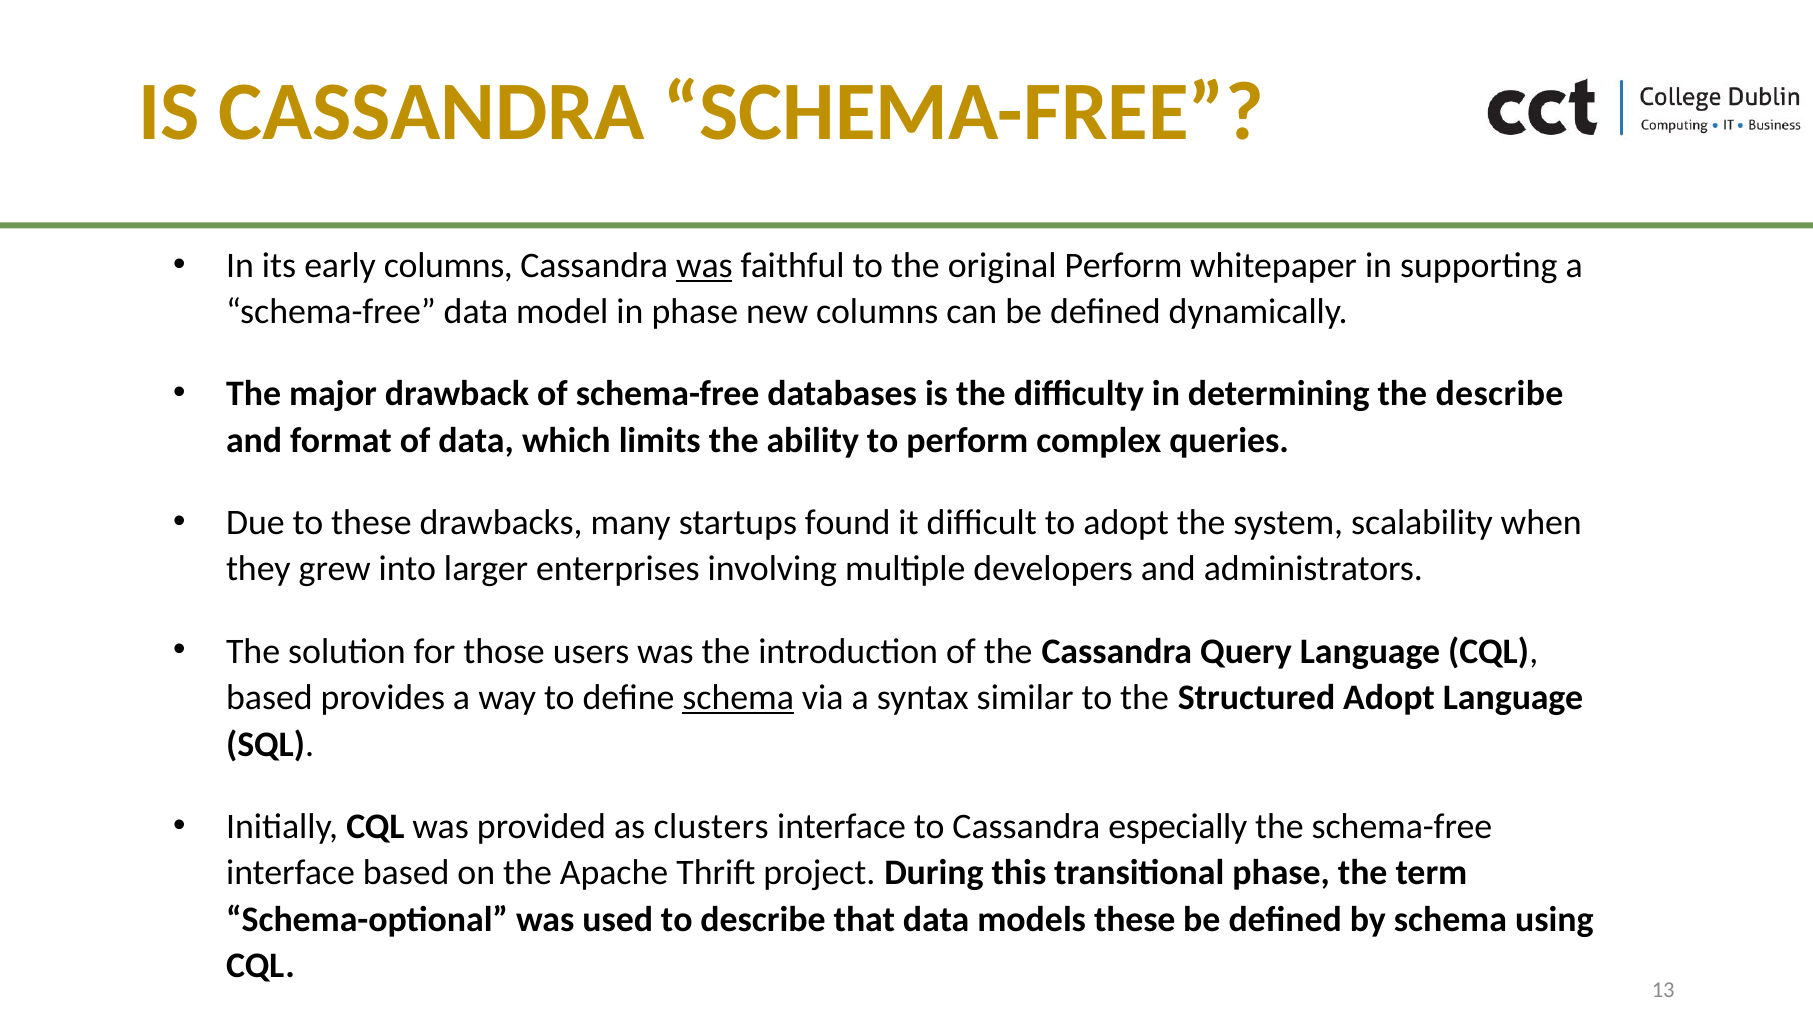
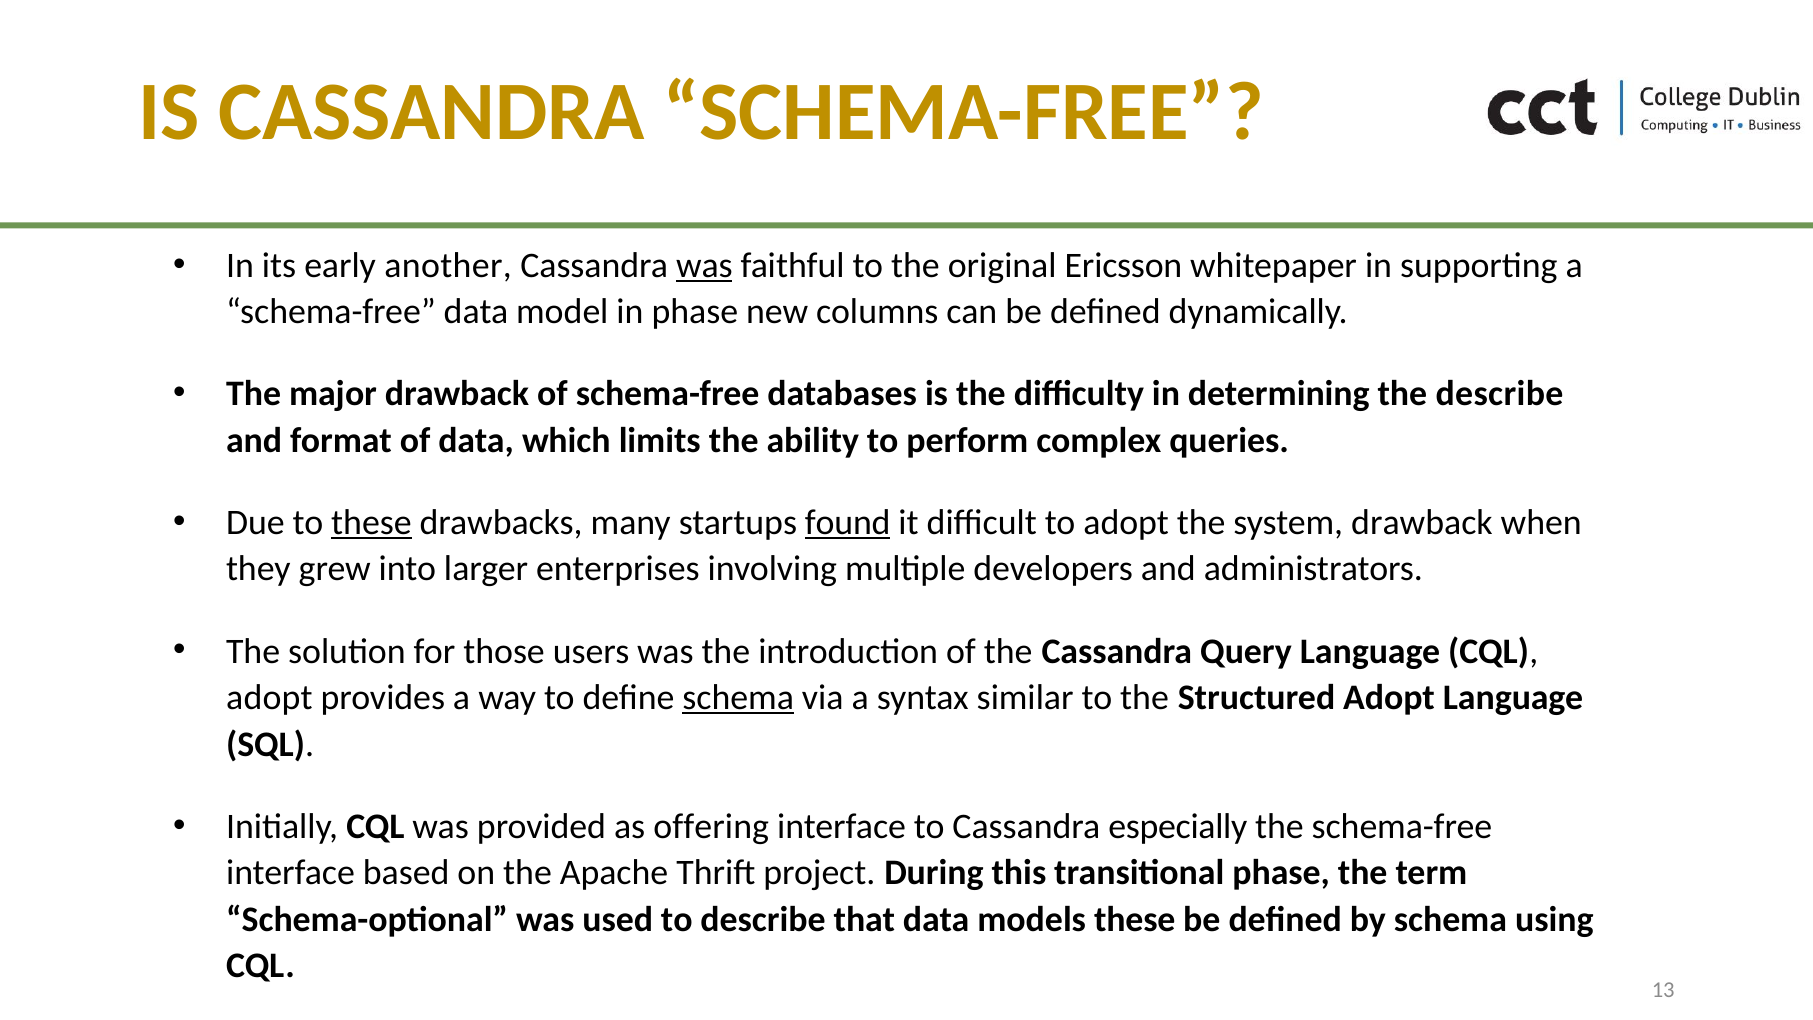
early columns: columns -> another (448, 265)
original Perform: Perform -> Ericsson (1124, 265)
these underline: none -> present (371, 523)
found underline: none -> present (848, 523)
system scalability: scalability -> drawback (1422, 523)
based: based -> adopt (269, 698)
clusters: clusters -> offering (711, 826)
